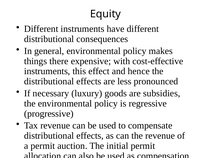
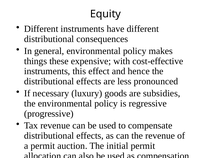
there: there -> these (59, 61)
